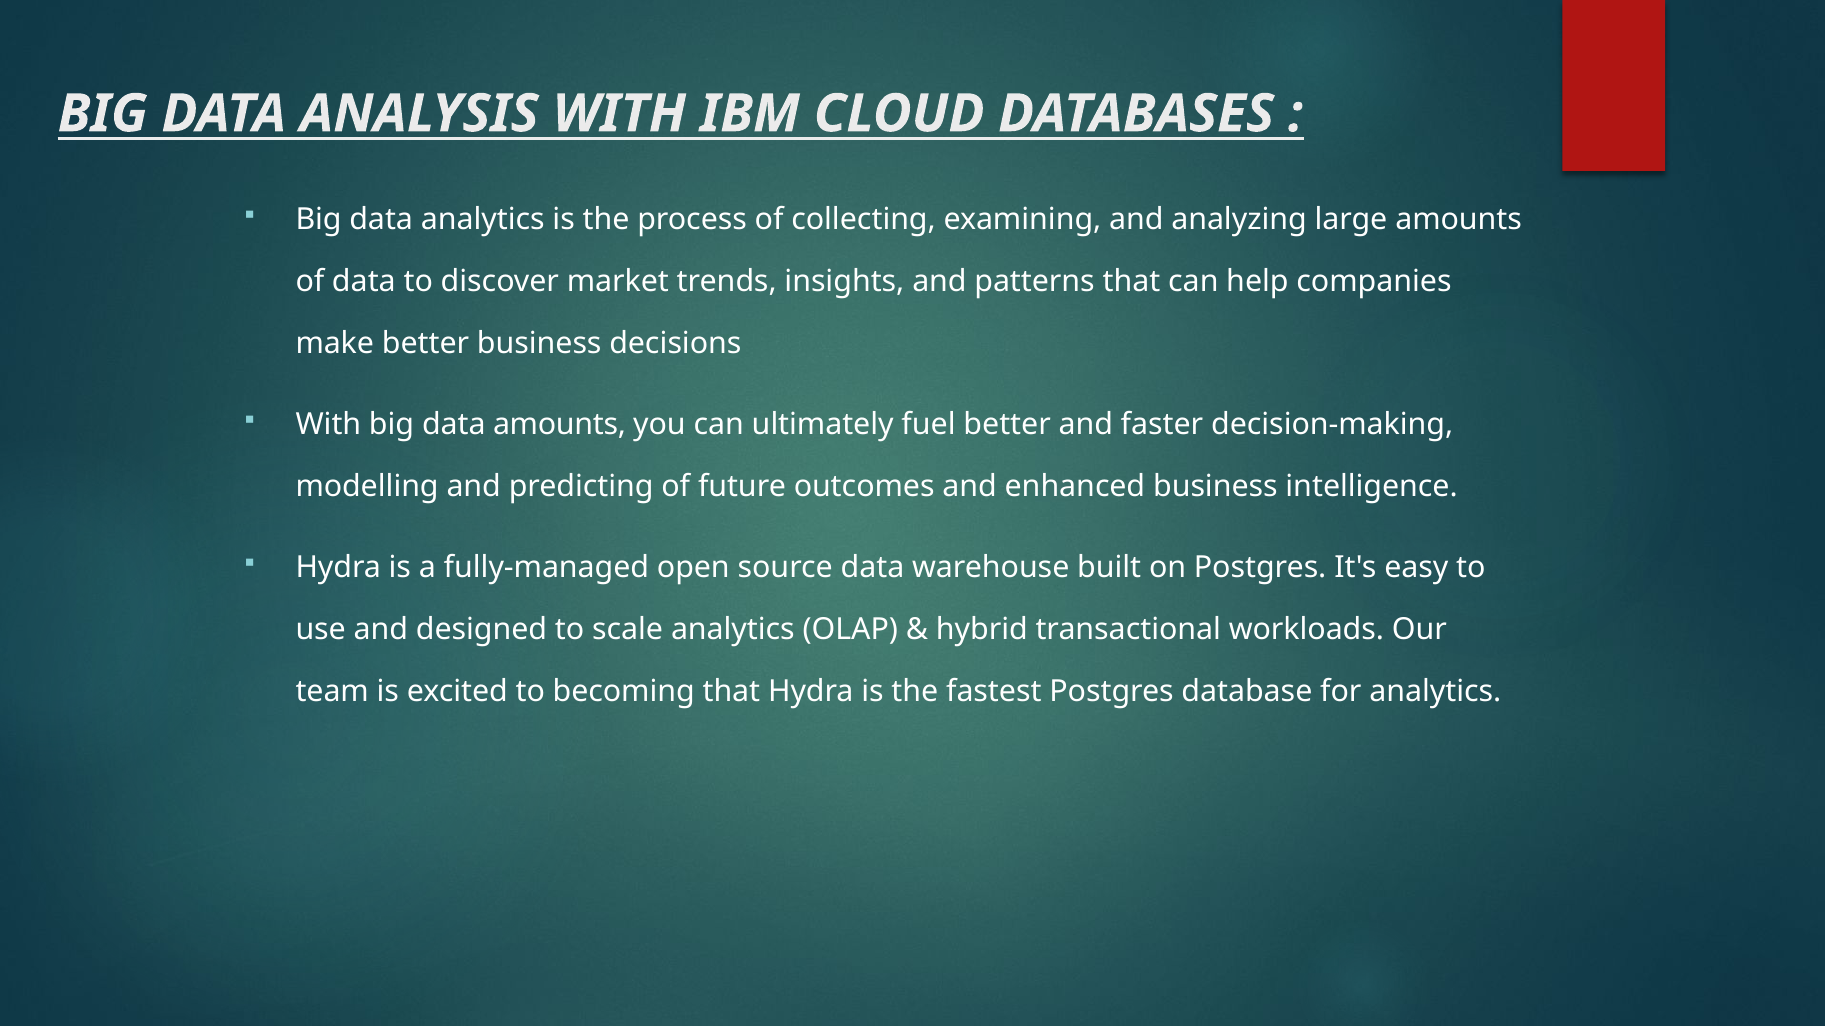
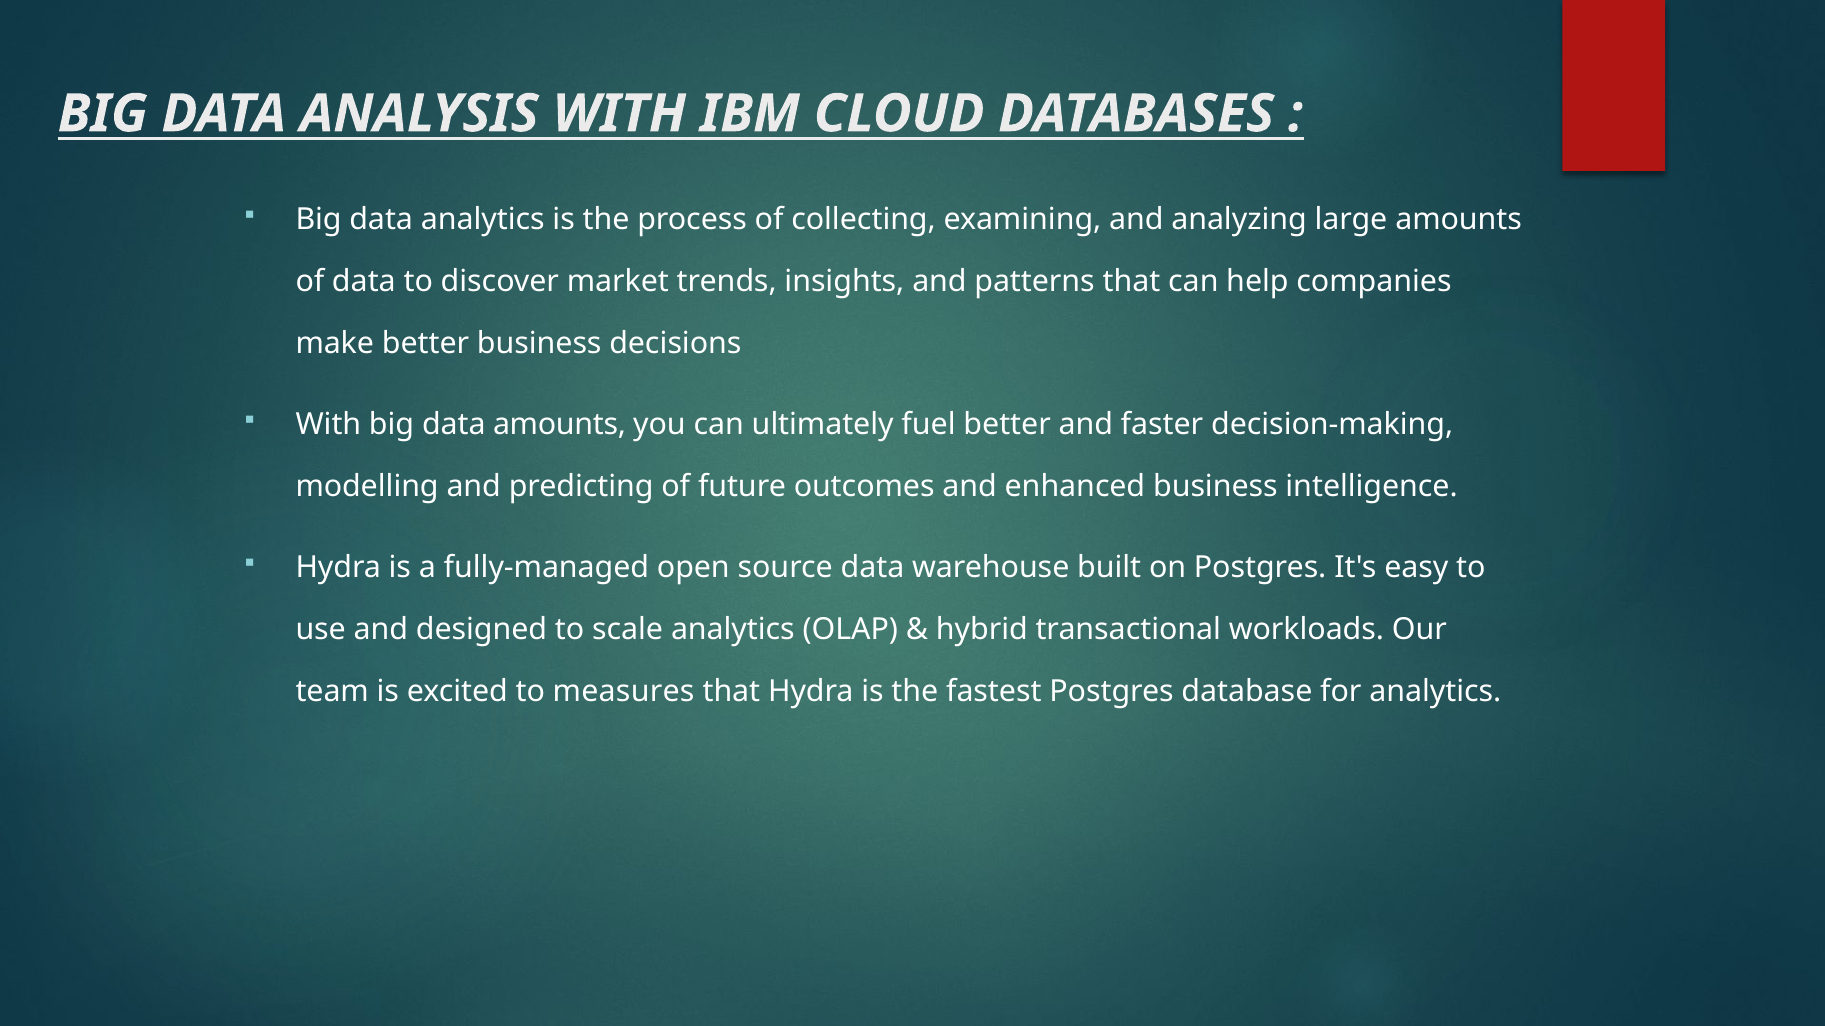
becoming: becoming -> measures (624, 692)
